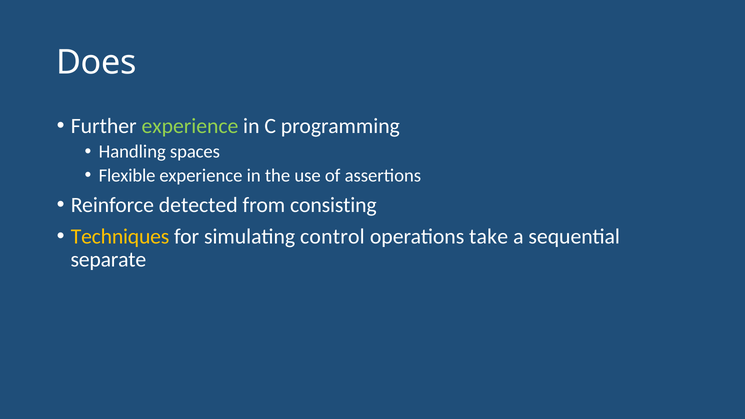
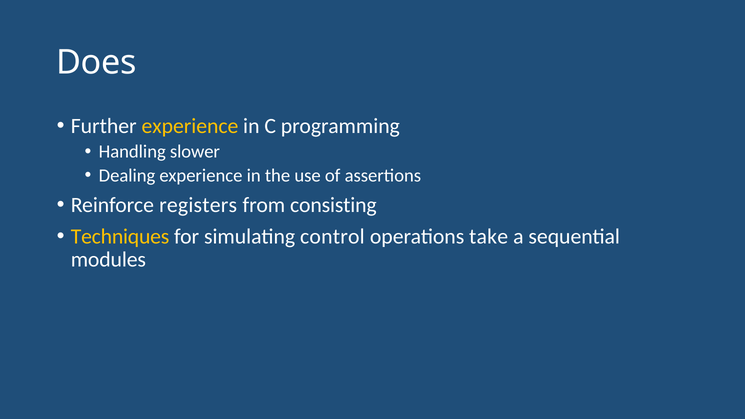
experience colour: light green -> yellow (190, 126)
spaces: spaces -> slower (195, 152)
Flexible: Flexible -> Dealing (127, 176)
detected: detected -> registers (198, 205)
separate: separate -> modules (108, 260)
